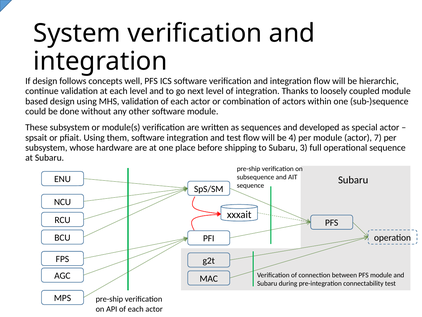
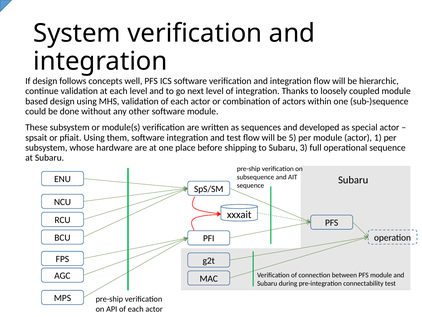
4: 4 -> 5 (292, 137)
7: 7 -> 1 (378, 137)
